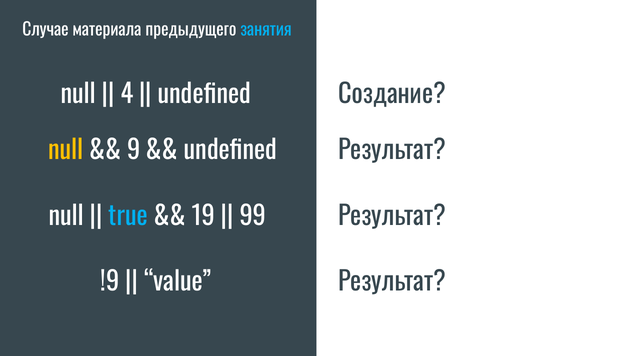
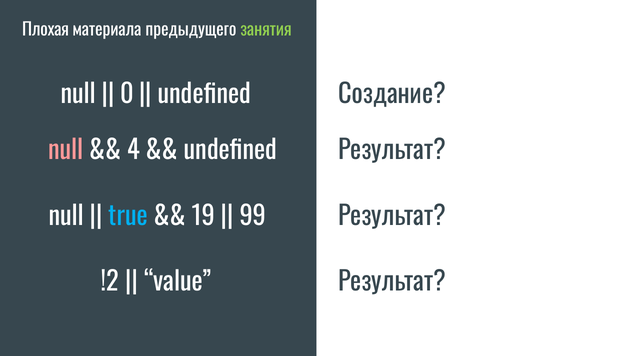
Случае: Случае -> Плохая (46, 30)
занятия colour: light blue -> light green (266, 30)
4: 4 -> 0 (127, 95)
null colour: yellow -> pink (66, 151)
9: 9 -> 4 (134, 151)
!9: !9 -> !2 (110, 282)
